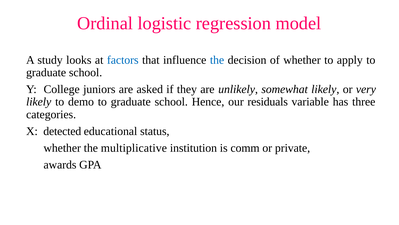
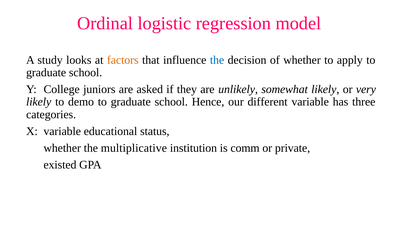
factors colour: blue -> orange (123, 60)
residuals: residuals -> different (268, 102)
X detected: detected -> variable (62, 131)
awards: awards -> existed (60, 164)
